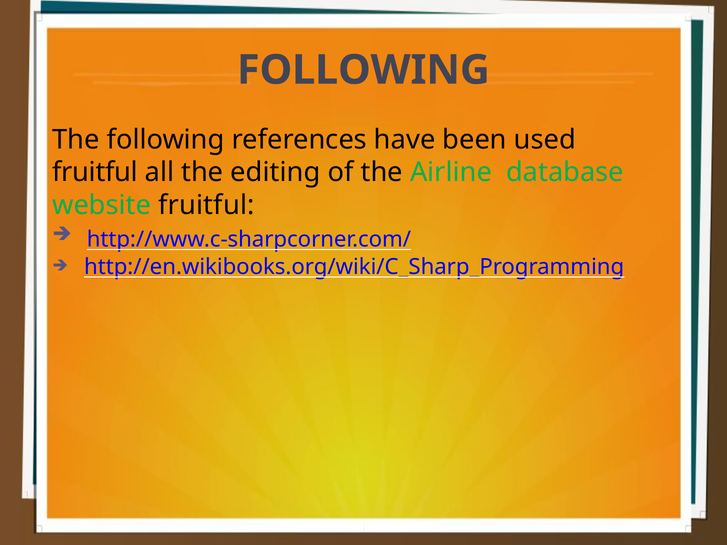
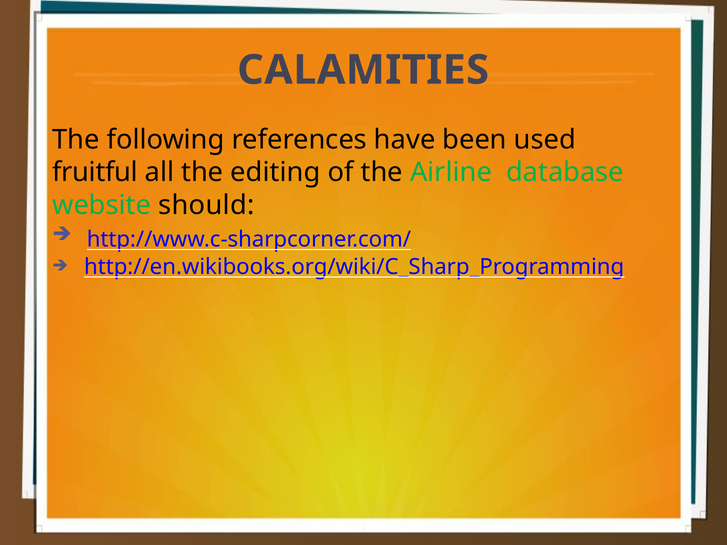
FOLLOWING: FOLLOWING -> CALAMITIES (363, 70)
website fruitful: fruitful -> should (206, 205)
